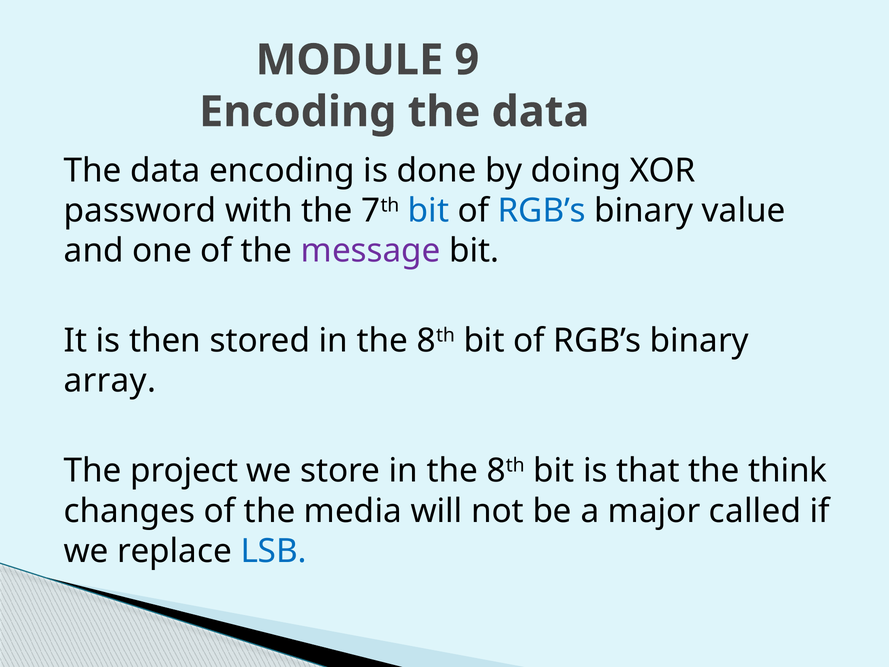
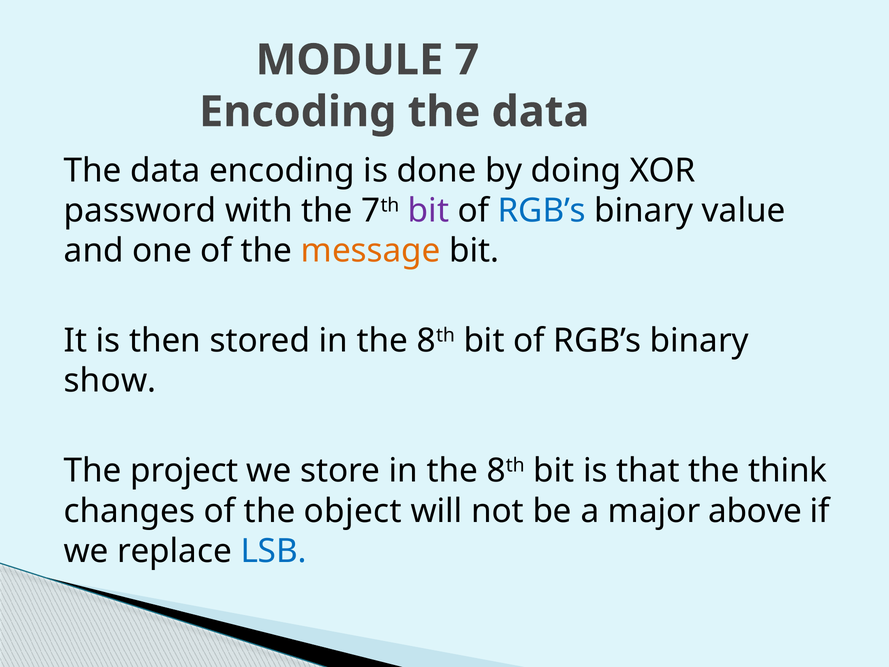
9: 9 -> 7 (467, 60)
bit colour: blue -> purple (429, 211)
message colour: purple -> orange (371, 251)
array: array -> show (110, 381)
media: media -> object (353, 511)
called: called -> above (755, 511)
